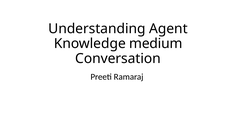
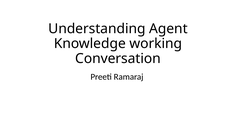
medium: medium -> working (156, 43)
